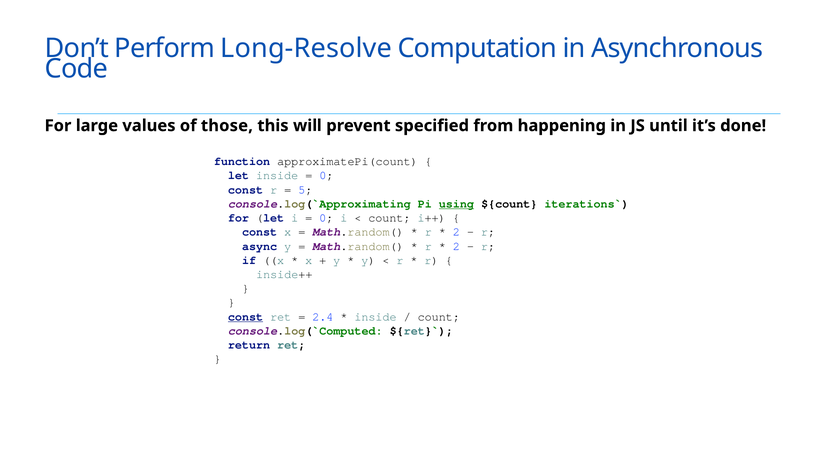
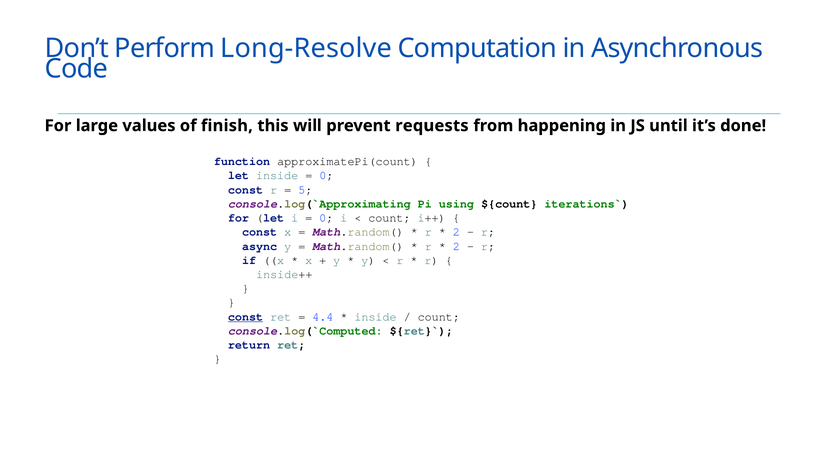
those: those -> finish (227, 126)
specified: specified -> requests (432, 126)
using underline: present -> none (456, 204)
2.4: 2.4 -> 4.4 (323, 317)
